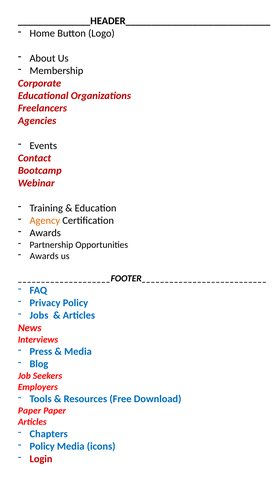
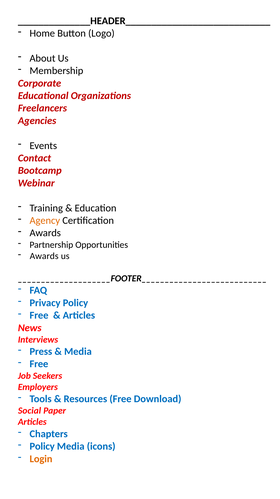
Jobs: Jobs -> Free (39, 315)
Blog: Blog -> Free (39, 363)
Paper: Paper -> Social (30, 410)
Login colour: red -> orange (41, 458)
